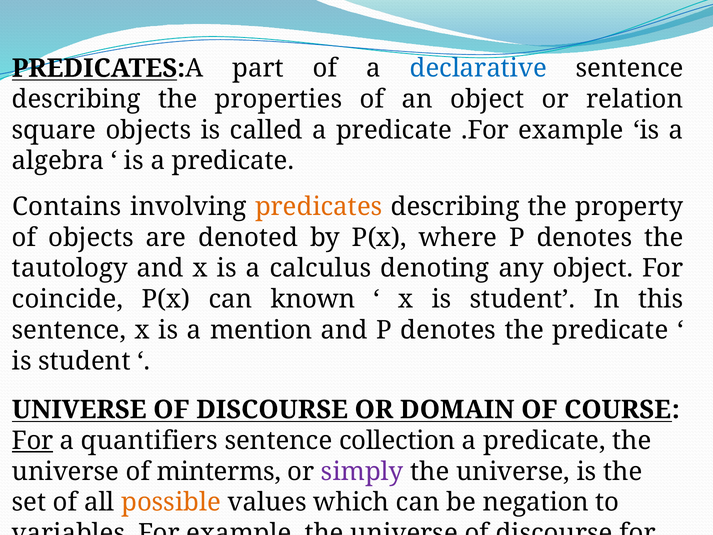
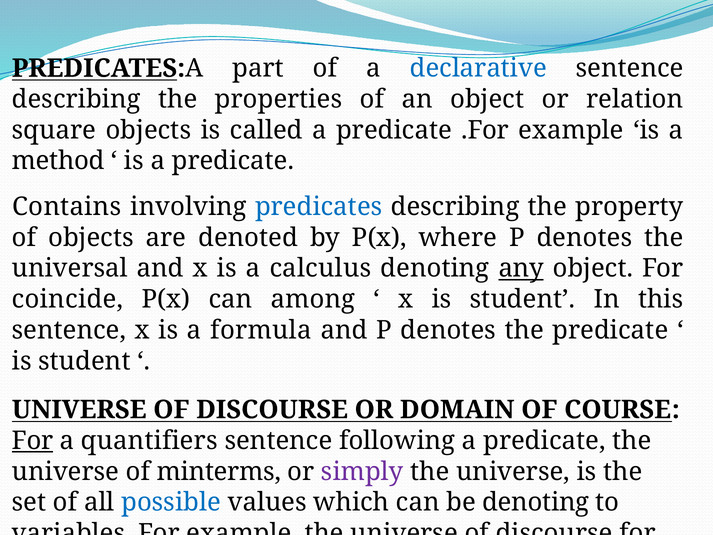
algebra: algebra -> method (58, 161)
predicates colour: orange -> blue (319, 207)
tautology: tautology -> universal (70, 268)
any underline: none -> present (521, 268)
known: known -> among (313, 299)
mention: mention -> formula (261, 330)
collection: collection -> following (397, 440)
possible colour: orange -> blue (171, 502)
be negation: negation -> denoting (536, 502)
